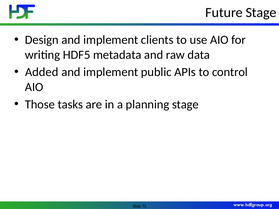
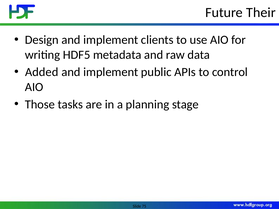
Future Stage: Stage -> Their (261, 13)
